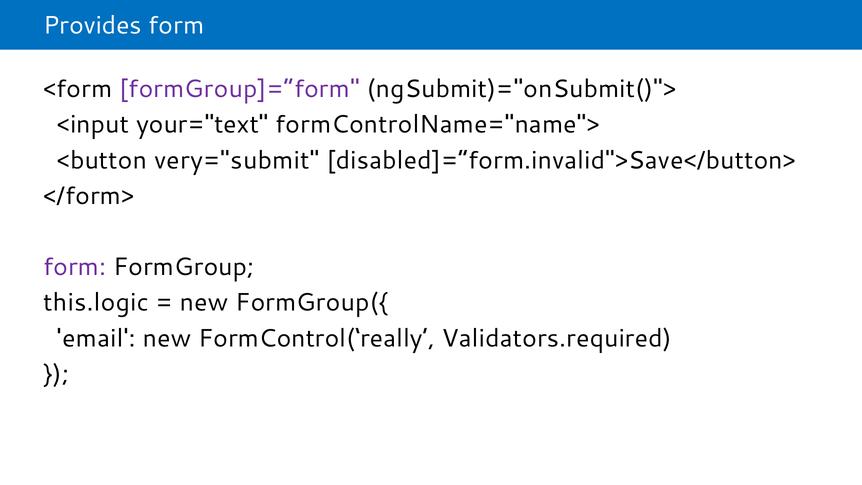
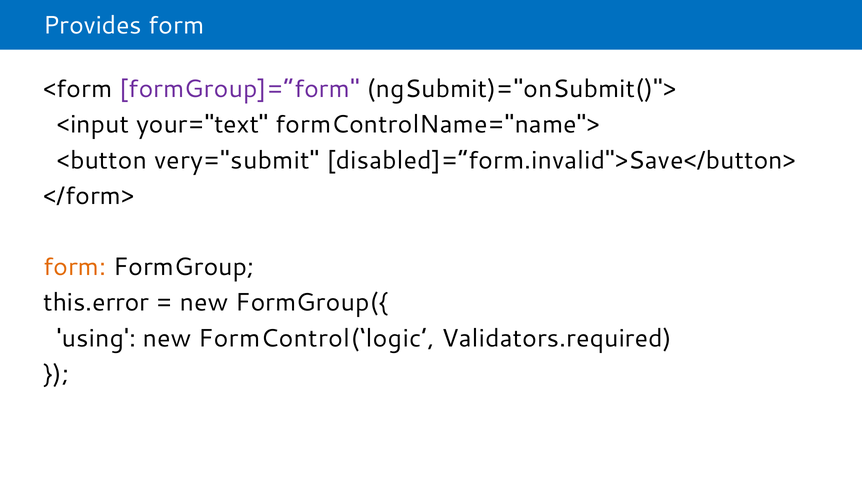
form colour: purple -> orange (75, 267)
this.logic: this.logic -> this.error (96, 303)
email: email -> using (96, 338)
FormControl(‘really: FormControl(‘really -> FormControl(‘logic (316, 338)
